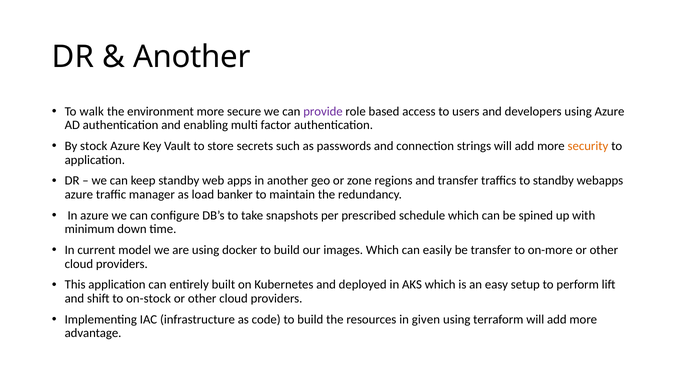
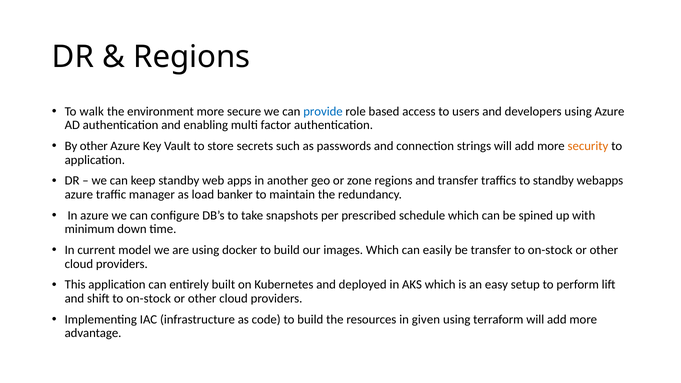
Another: Another -> Regions (192, 57)
provide colour: purple -> blue (323, 111)
By stock: stock -> other (94, 146)
transfer to on-more: on-more -> on-stock (550, 250)
